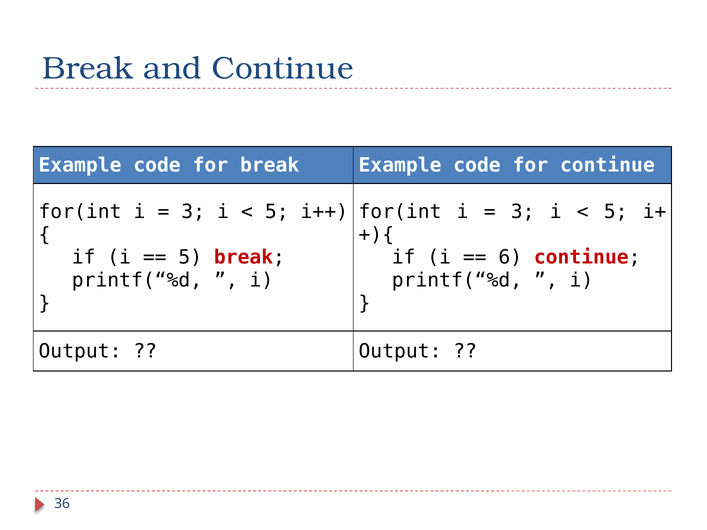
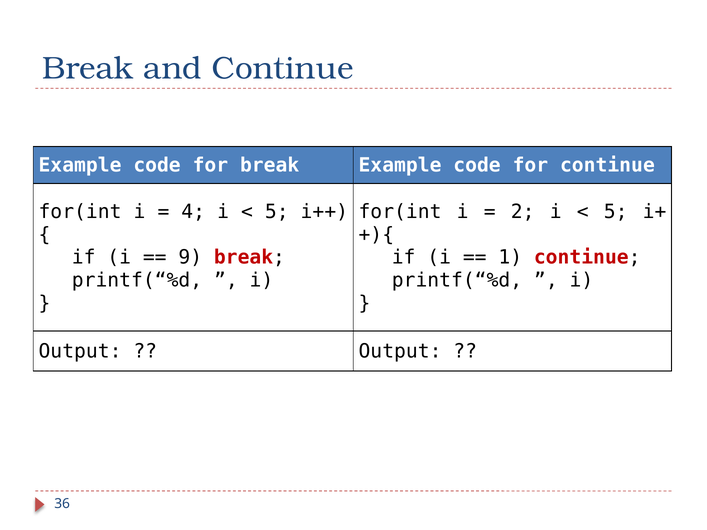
3: 3 -> 4 (193, 212)
3: 3 -> 2 (523, 212)
5: 5 -> 9 (190, 258)
6: 6 -> 1 (510, 258)
